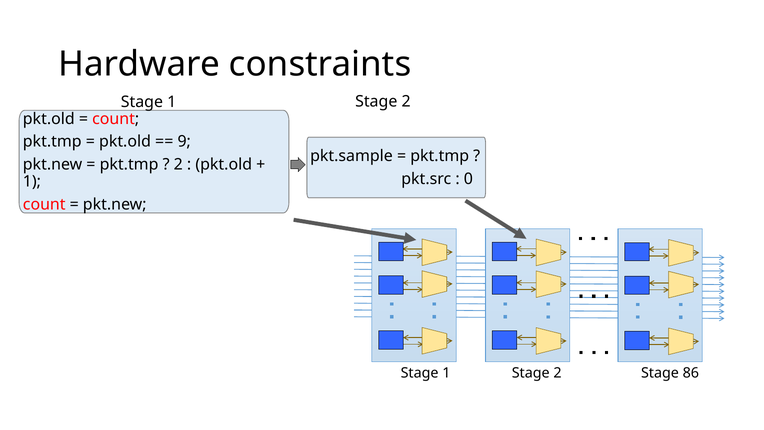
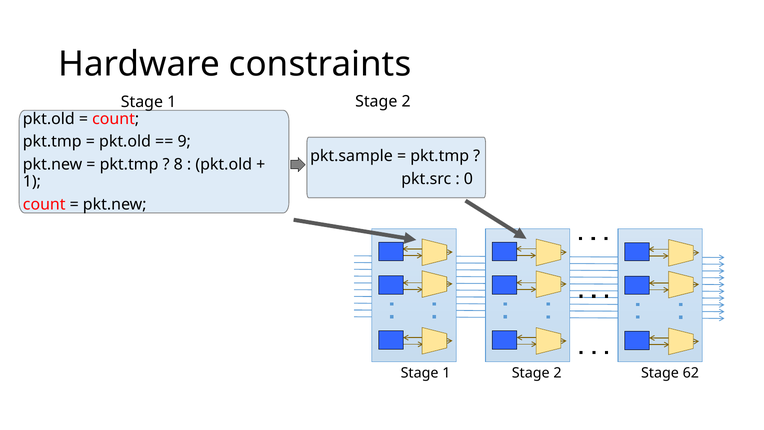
2: 2 -> 8 (178, 164)
86: 86 -> 62 (691, 373)
